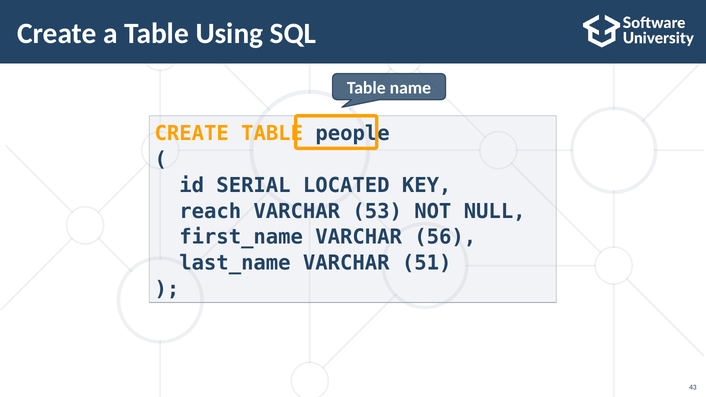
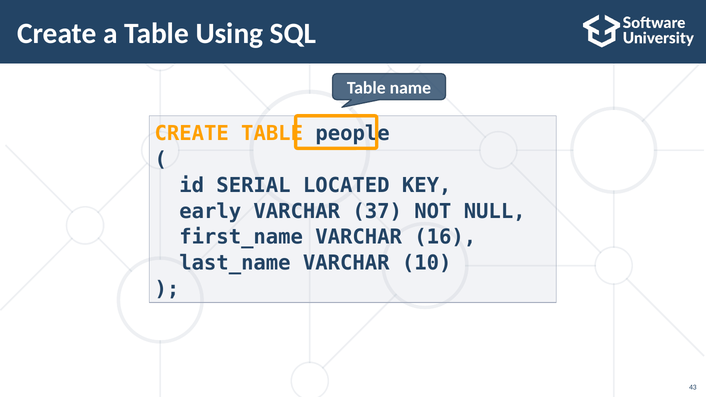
reach: reach -> early (210, 211)
53: 53 -> 37 (377, 211)
56: 56 -> 16 (445, 237)
51: 51 -> 10 (427, 263)
